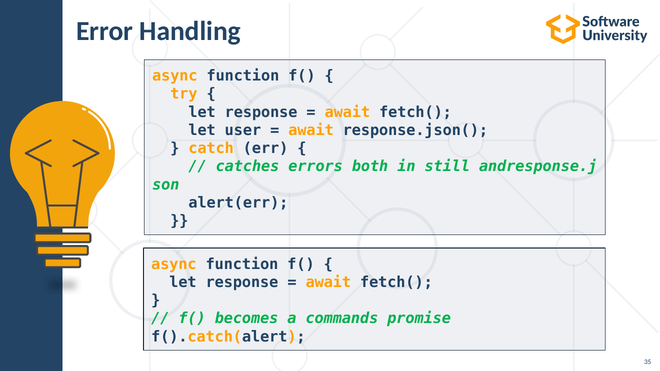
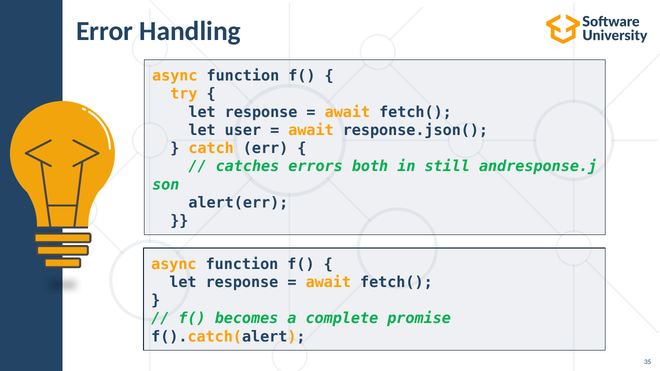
commands: commands -> complete (342, 319)
